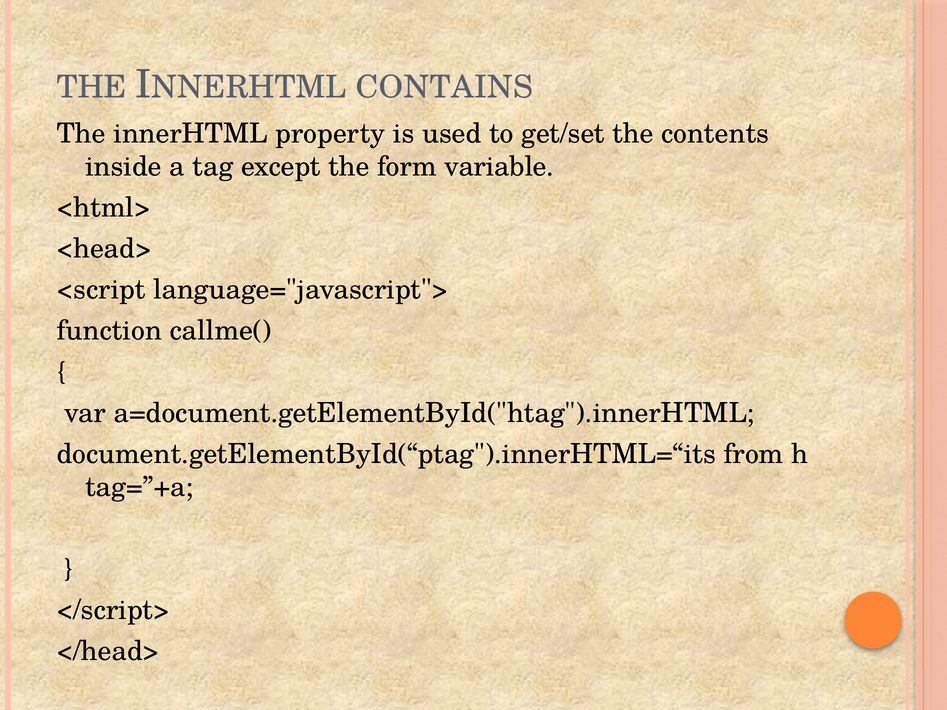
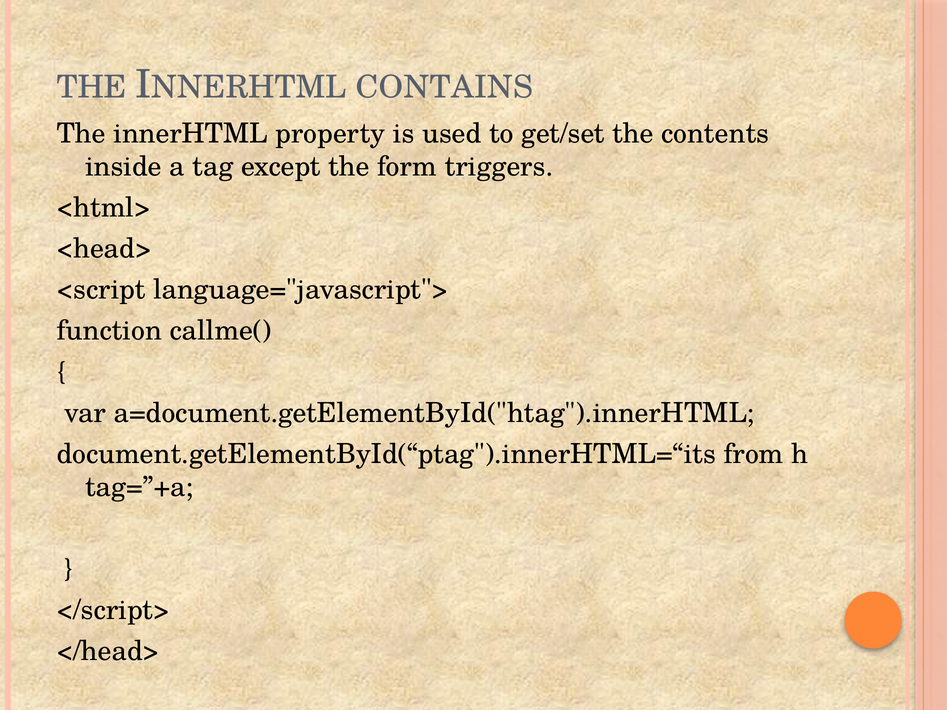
variable: variable -> triggers (499, 167)
